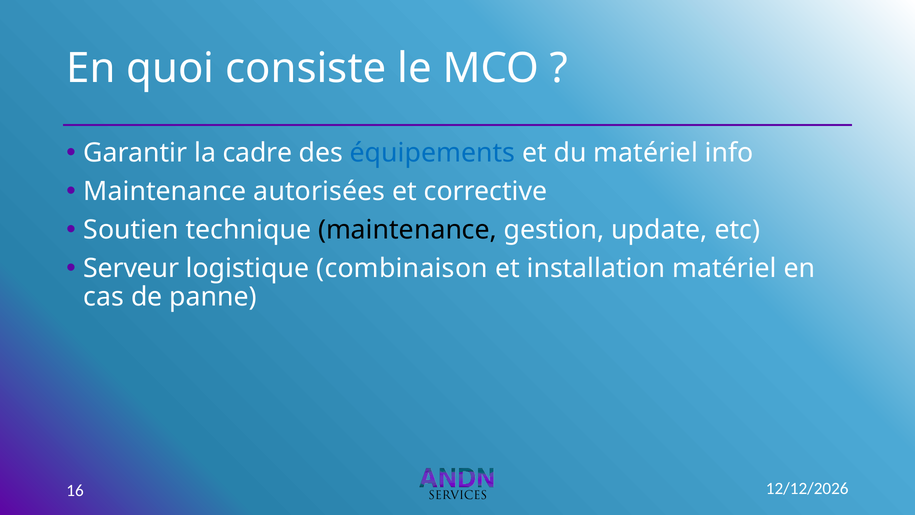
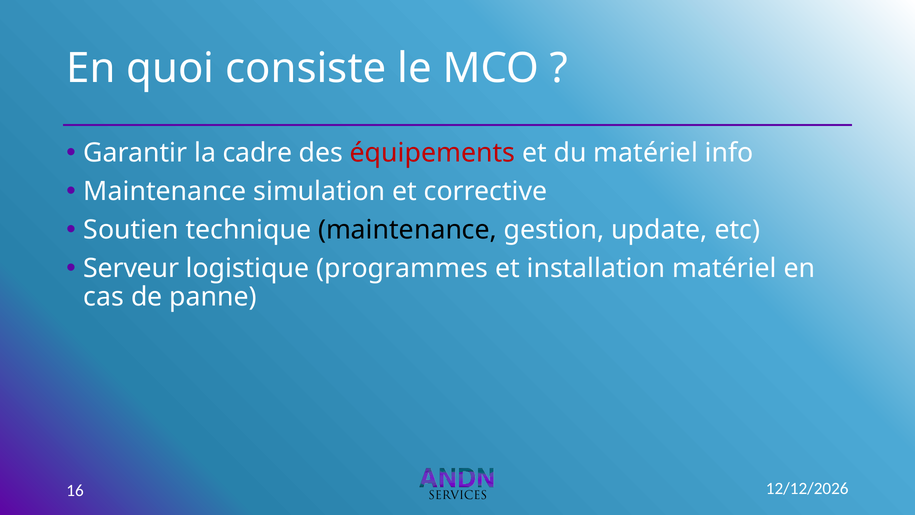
équipements colour: blue -> red (432, 153)
autorisées: autorisées -> simulation (319, 191)
combinaison: combinaison -> programmes (402, 268)
